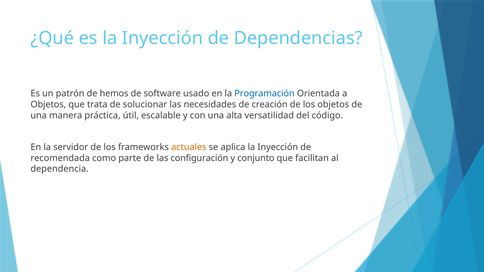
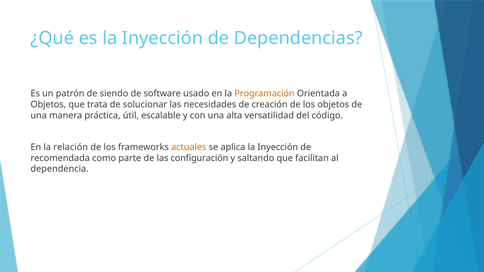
hemos: hemos -> siendo (114, 94)
Programación colour: blue -> orange (265, 94)
servidor: servidor -> relación (71, 147)
conjunto: conjunto -> saltando (256, 158)
